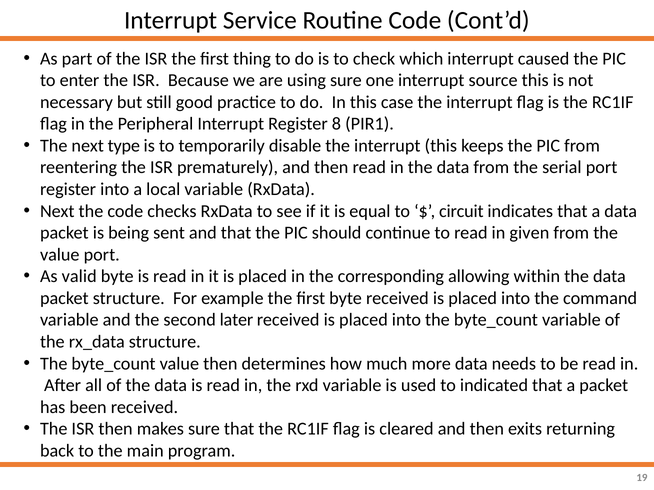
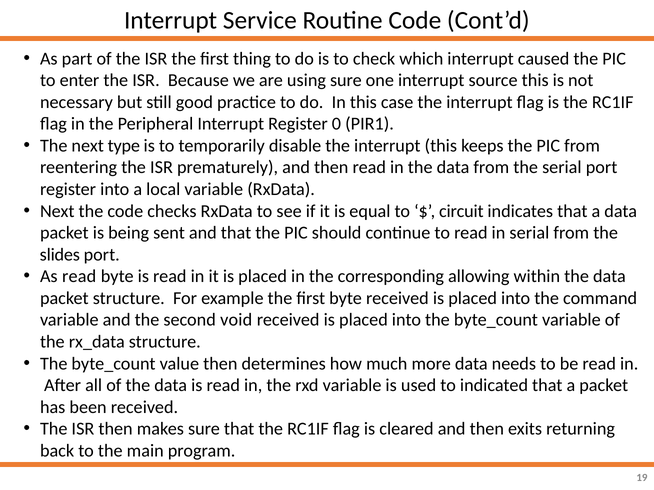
8: 8 -> 0 (336, 124)
in given: given -> serial (529, 233)
value: value -> slides (60, 255)
As valid: valid -> read (79, 277)
later: later -> void (236, 320)
